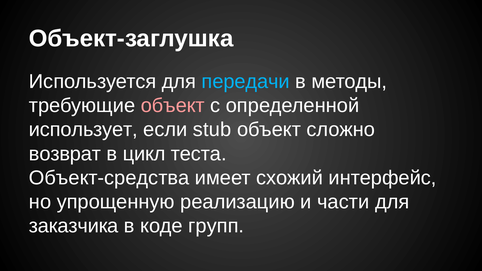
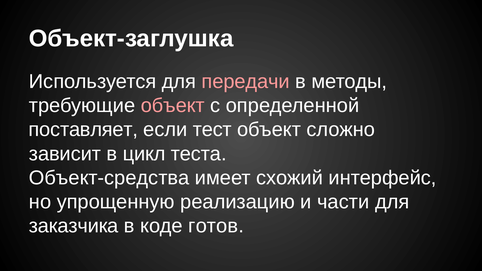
передачи colour: light blue -> pink (246, 82)
использует: использует -> поставляет (83, 130)
stub: stub -> тест (212, 130)
возврат: возврат -> зависит (65, 154)
групп: групп -> готов (216, 226)
